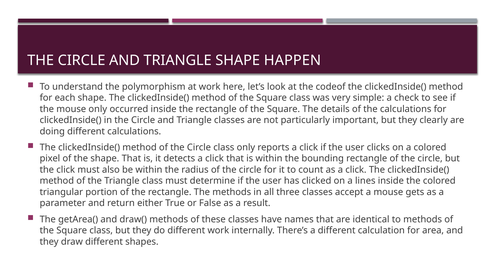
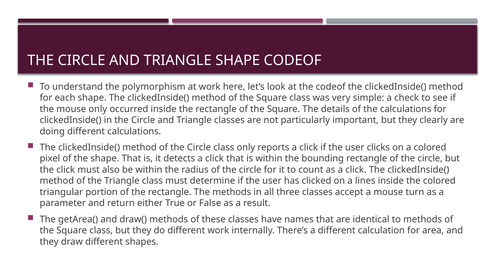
SHAPE HAPPEN: HAPPEN -> CODEOF (293, 60)
gets: gets -> turn (415, 192)
